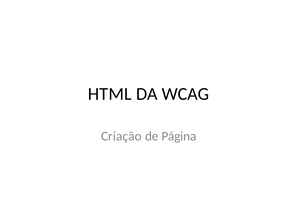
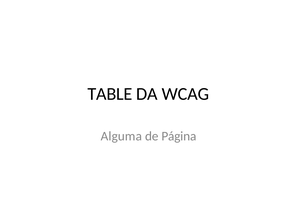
HTML: HTML -> TABLE (110, 94)
Criação: Criação -> Alguma (121, 137)
